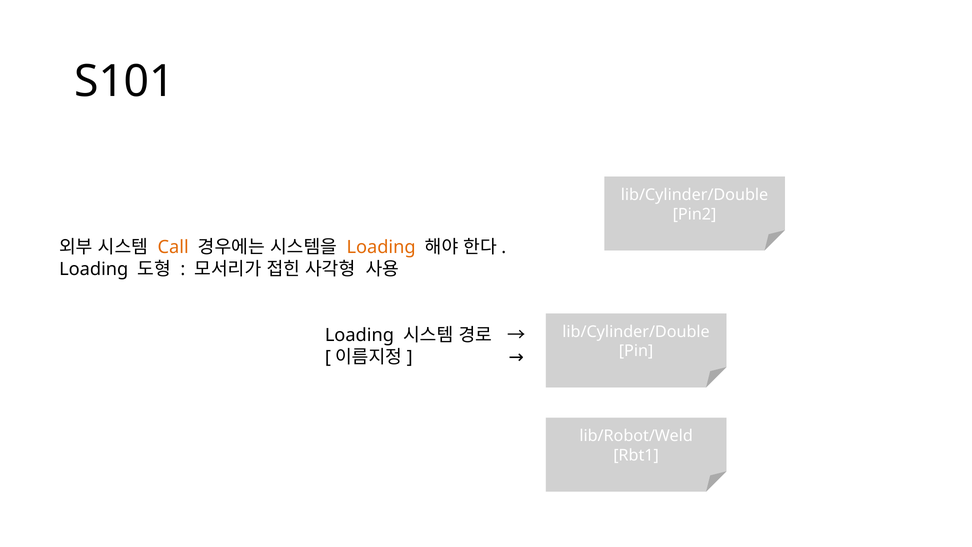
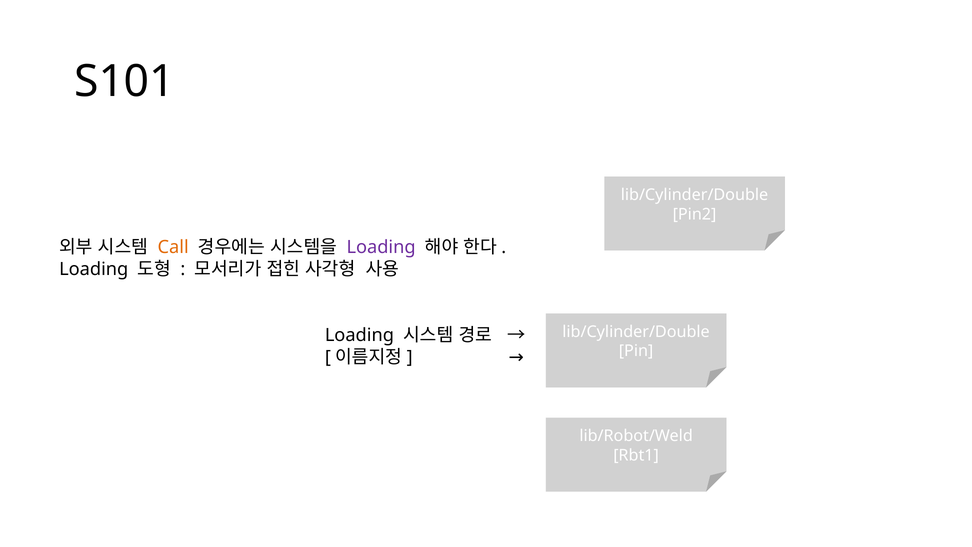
Loading colour: orange -> purple (381, 247)
